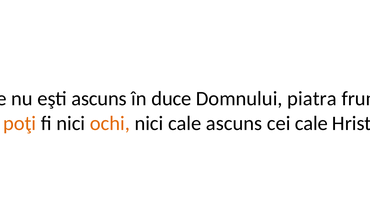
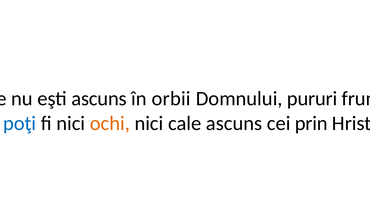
duce: duce -> orbii (171, 99)
piatra: piatra -> pururi (312, 99)
poţi colour: orange -> blue (20, 123)
cei cale: cale -> prin (311, 123)
